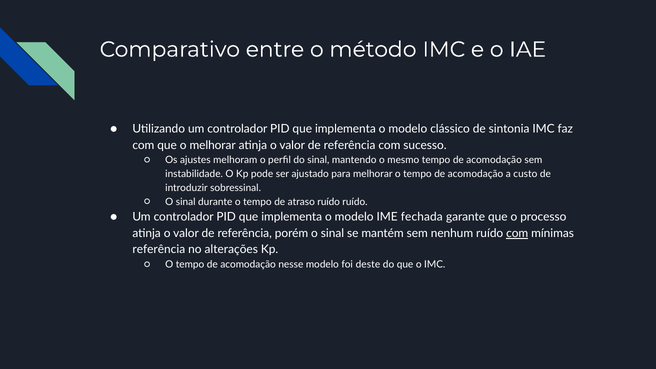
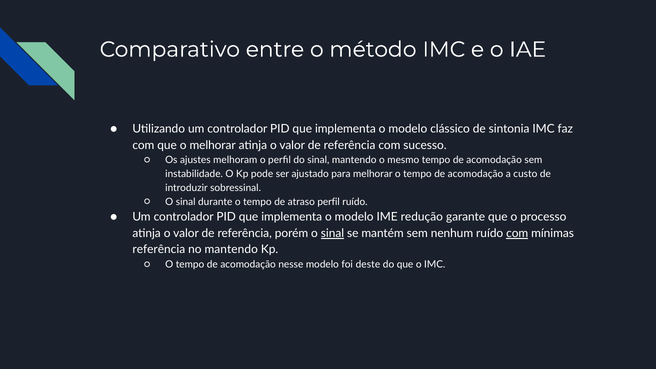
atraso ruído: ruído -> perfil (329, 202)
fechada: fechada -> redução (422, 217)
sinal underline: none -> present (332, 233)
no alterações: alterações -> mantendo (231, 250)
